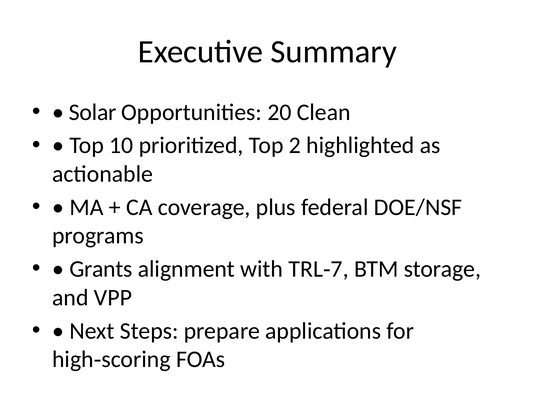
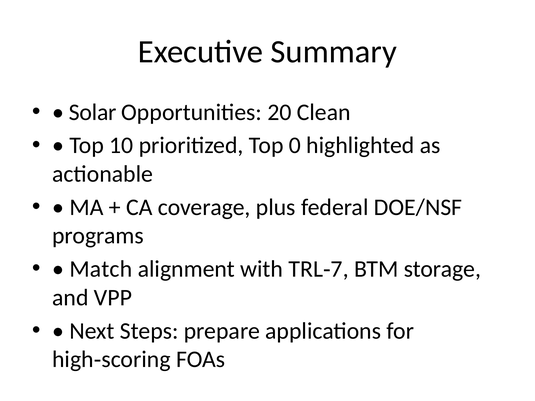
2: 2 -> 0 (295, 146)
Grants: Grants -> Match (101, 269)
